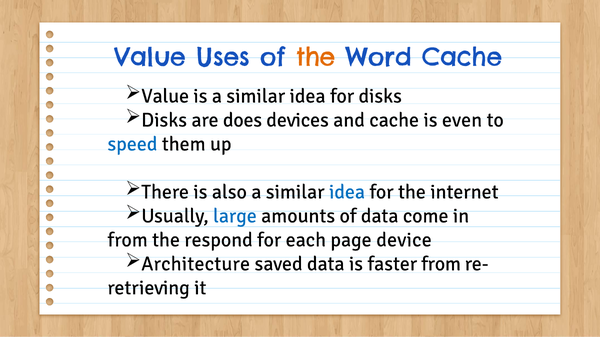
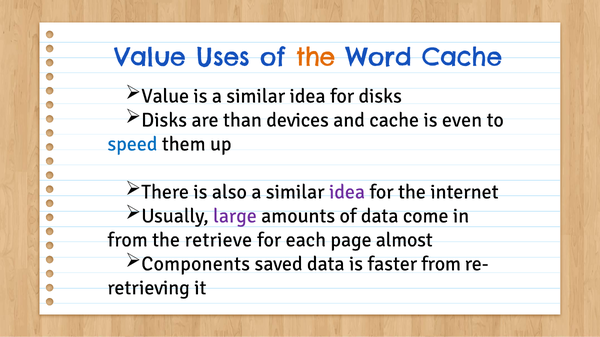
does: does -> than (242, 120)
idea colour: blue -> purple (347, 192)
large colour: blue -> purple (235, 216)
respond: respond -> retrieve (218, 240)
device: device -> almost (404, 240)
Architecture: Architecture -> Components (196, 264)
